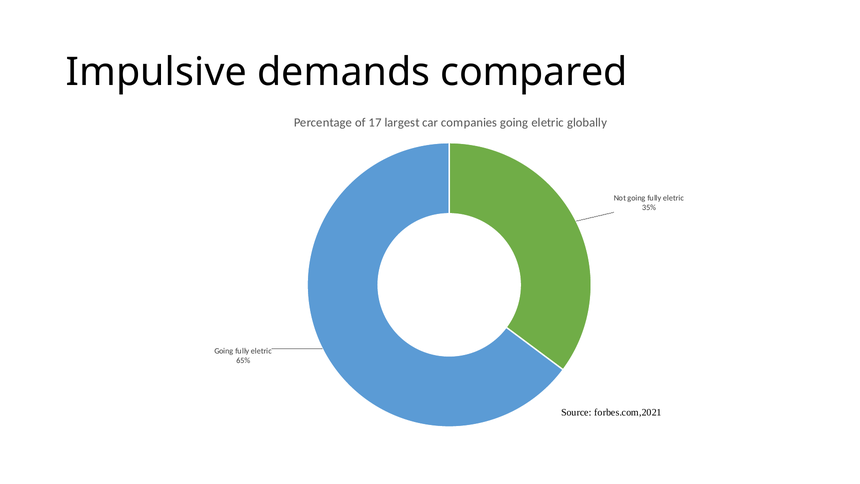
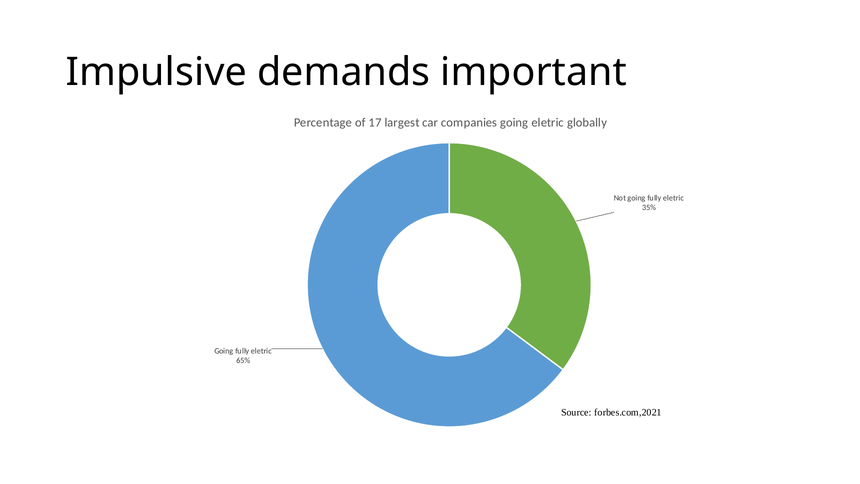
compared: compared -> important (534, 72)
